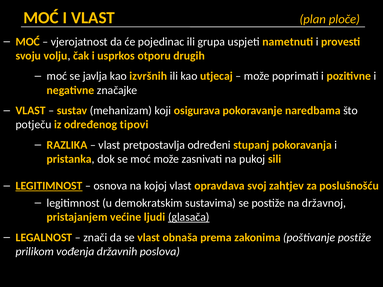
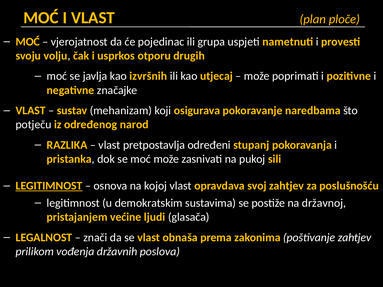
tipovi: tipovi -> narod (134, 125)
glasača underline: present -> none (189, 217)
poštivanje postiže: postiže -> zahtjev (355, 238)
